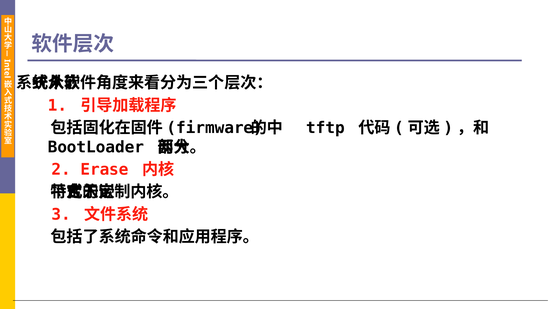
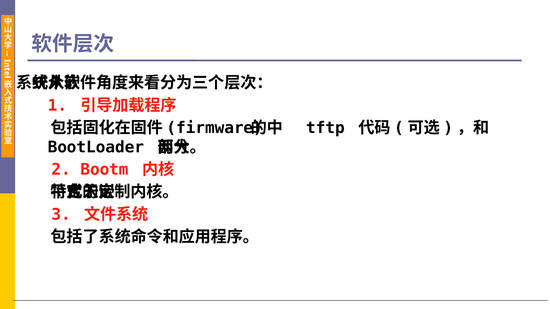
Erase: Erase -> Bootm (105, 170)
